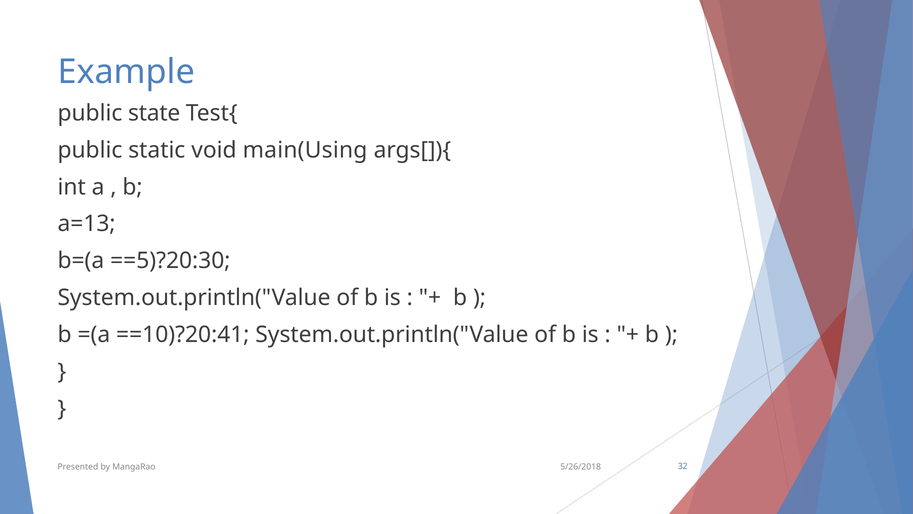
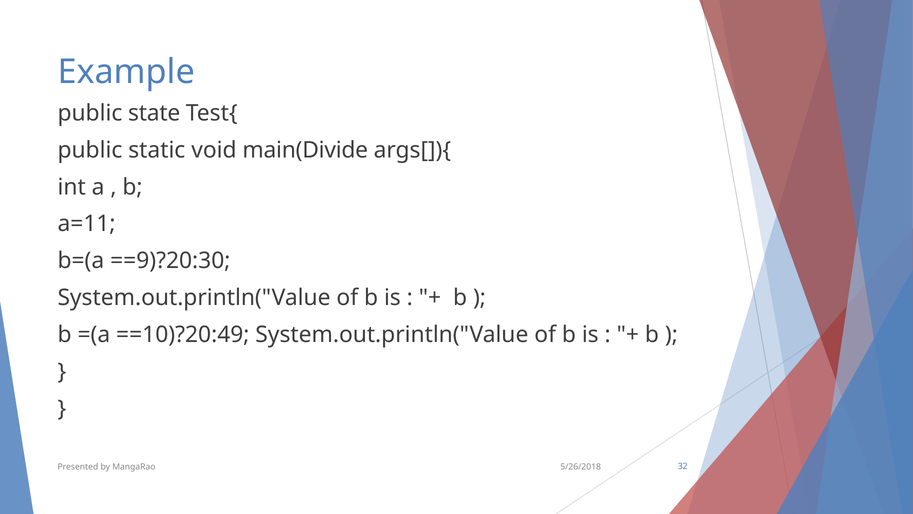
main(Using: main(Using -> main(Divide (305, 150)
a=13: a=13 -> a=11 (87, 224)
==5)?20:30: ==5)?20:30 -> ==9)?20:30 (170, 261)
==10)?20:41: ==10)?20:41 -> ==10)?20:49 (183, 334)
